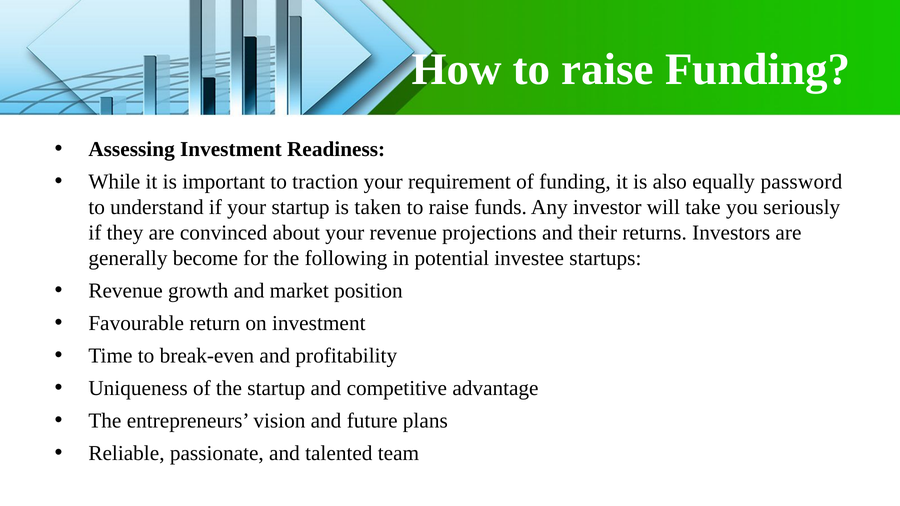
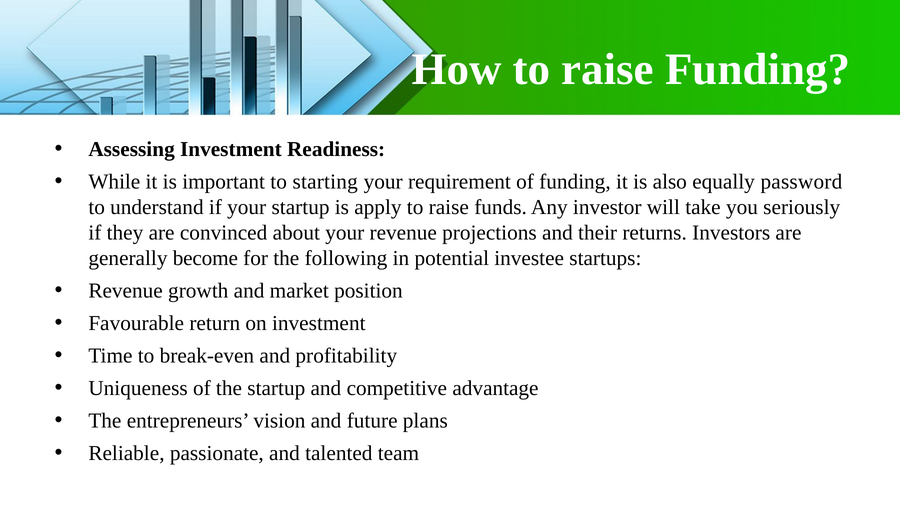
traction: traction -> starting (325, 182)
taken: taken -> apply (378, 207)
